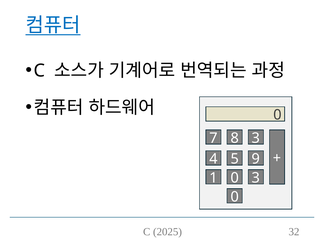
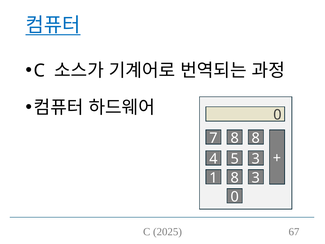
8 3: 3 -> 8 (256, 138)
5 9: 9 -> 3 (256, 159)
1 0: 0 -> 8 (235, 178)
32: 32 -> 67 (294, 232)
